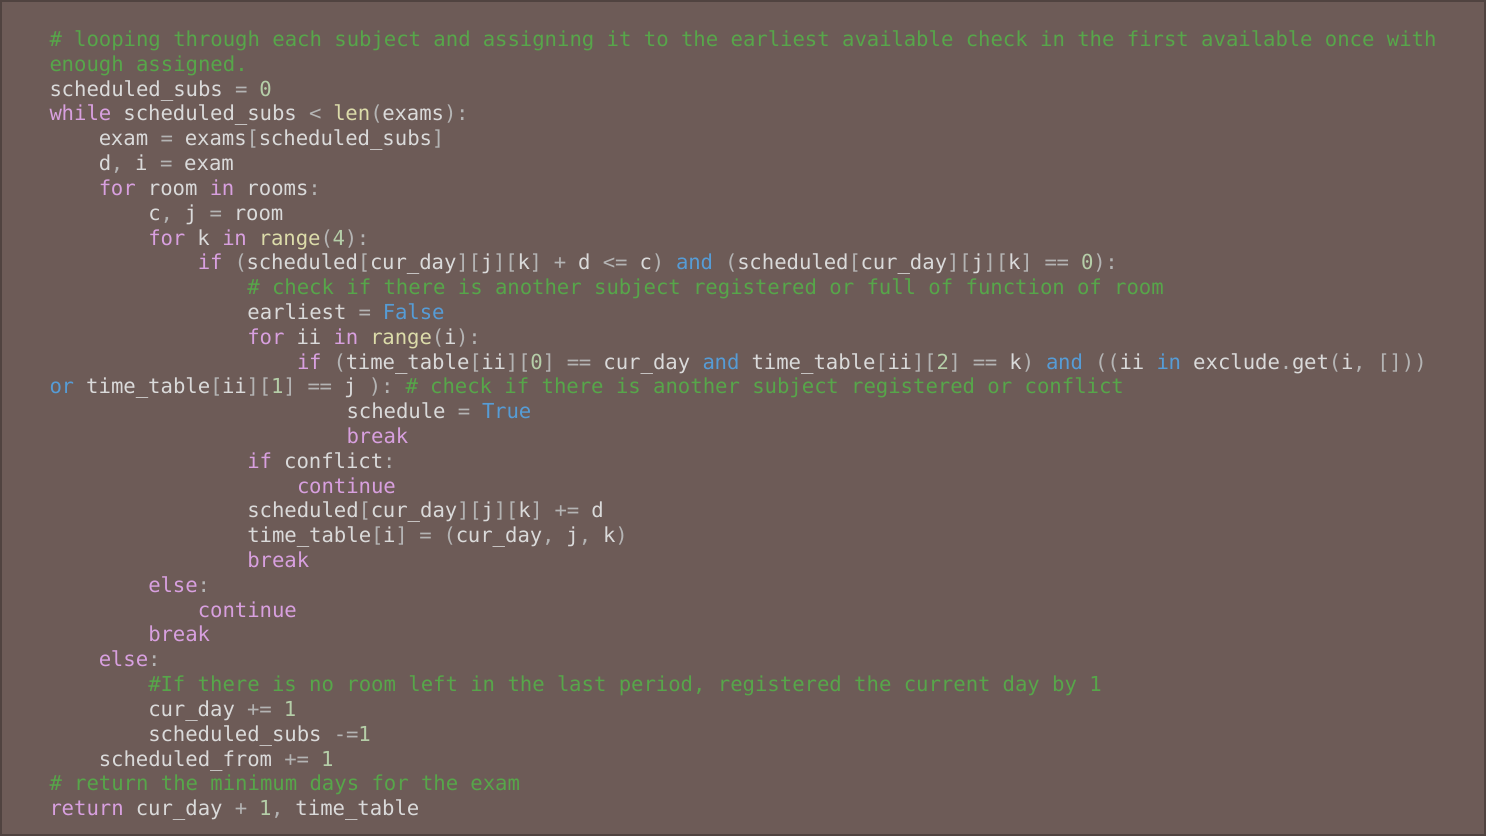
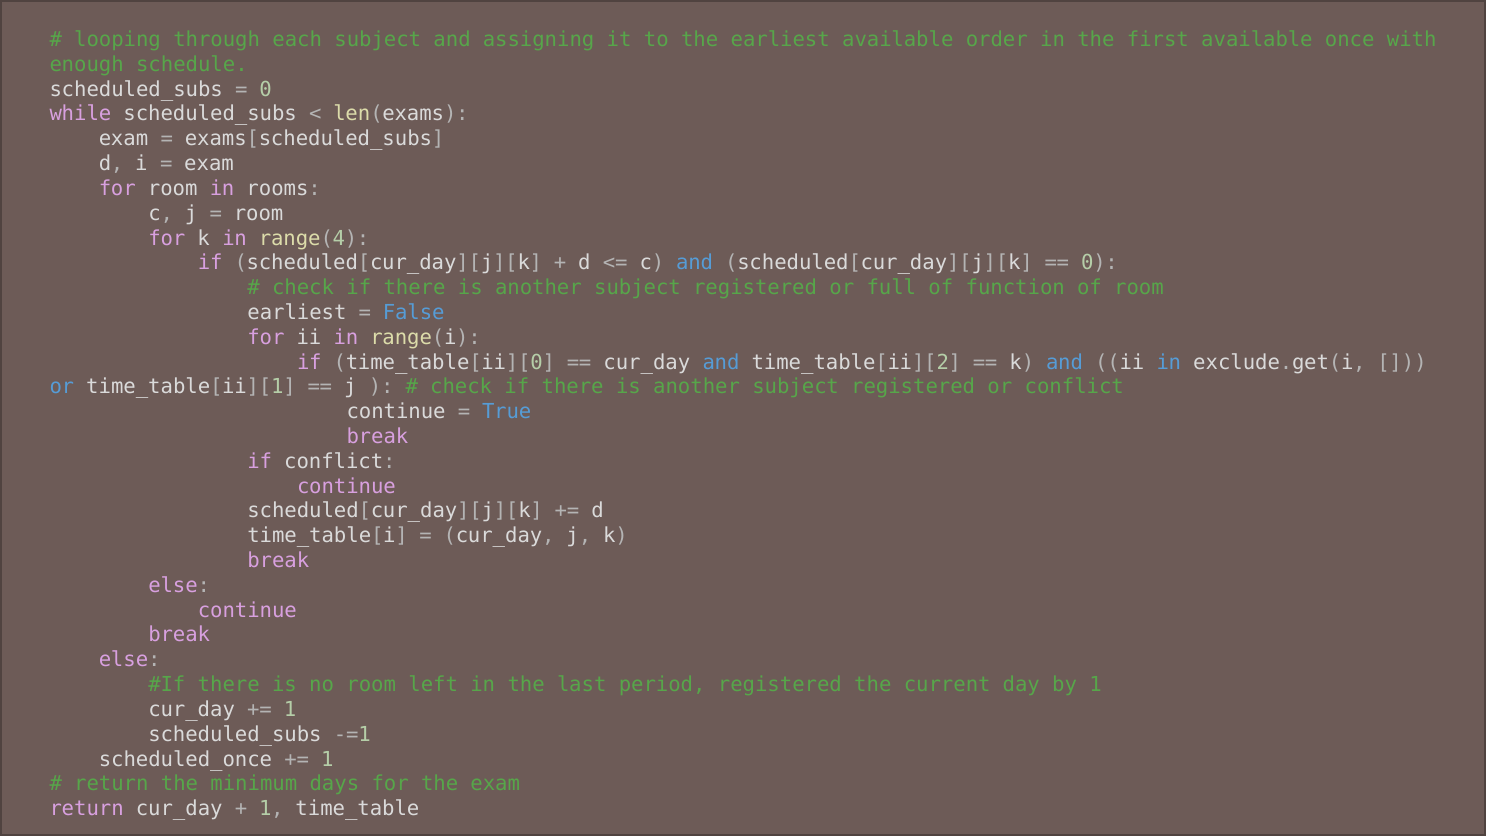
available check: check -> order (997, 40)
assigned: assigned -> schedule (192, 65)
schedule: schedule -> continue (396, 412)
scheduled_from: scheduled_from -> scheduled_once (186, 759)
